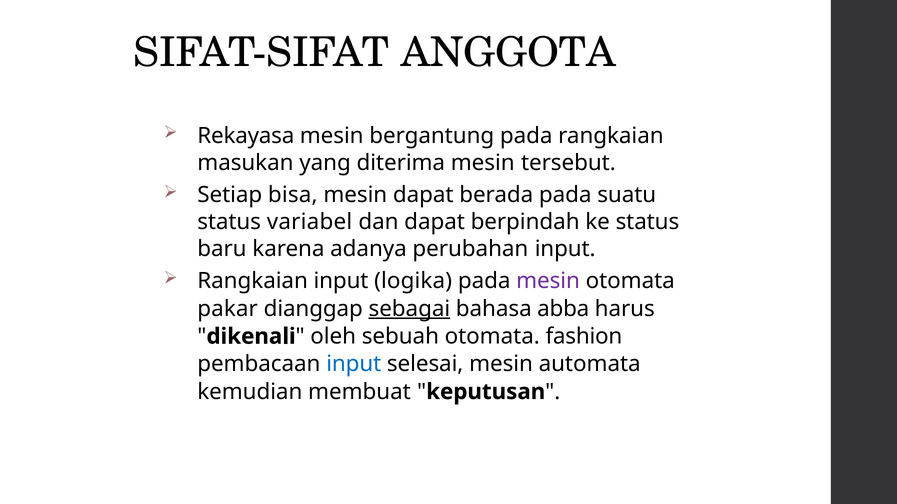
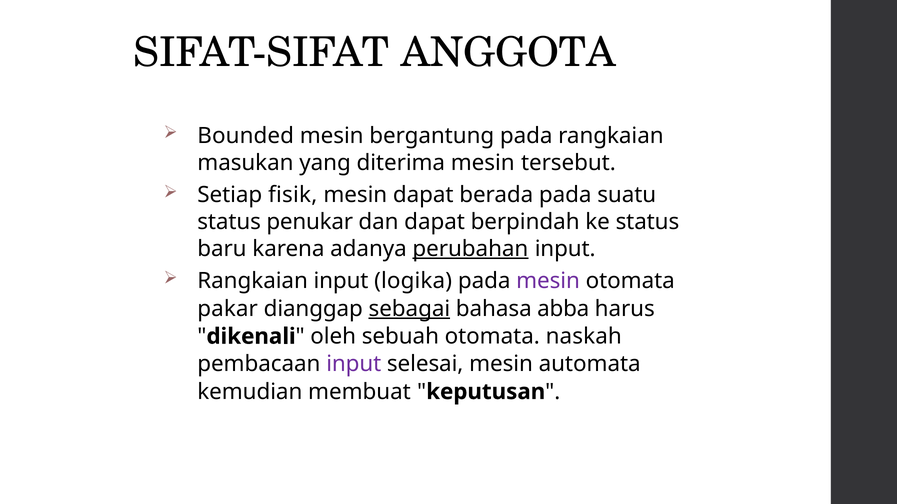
Rekayasa: Rekayasa -> Bounded (246, 136)
bisa: bisa -> fisik (293, 195)
variabel: variabel -> penukar (310, 222)
perubahan underline: none -> present (470, 249)
fashion: fashion -> naskah (584, 337)
input colour: blue -> purple (354, 364)
